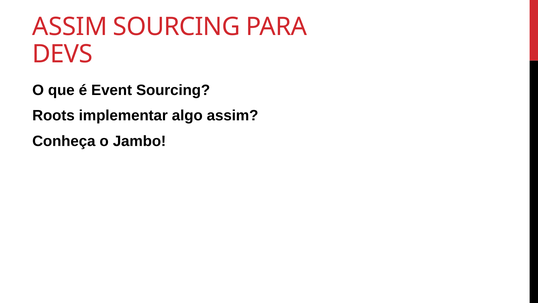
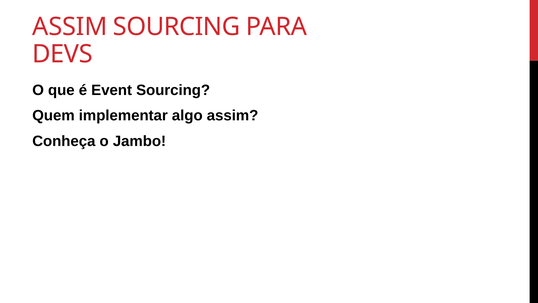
Roots: Roots -> Quem (53, 116)
